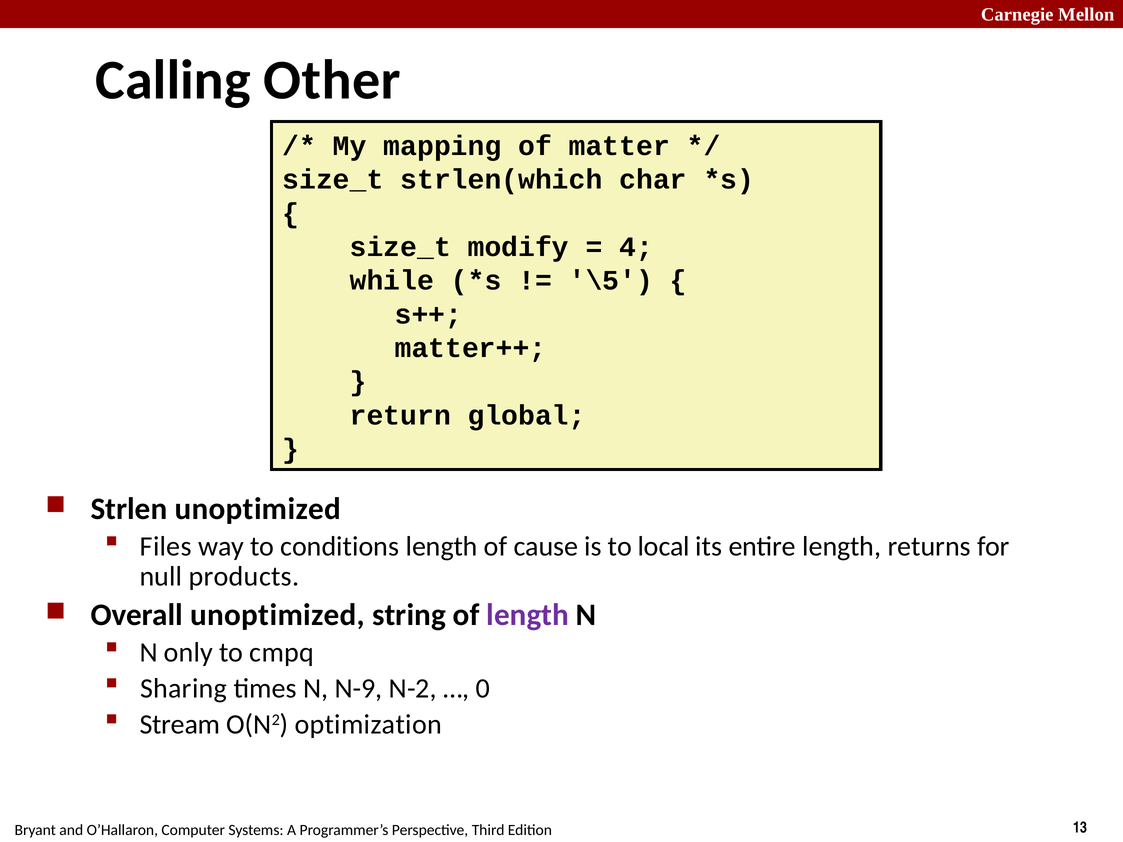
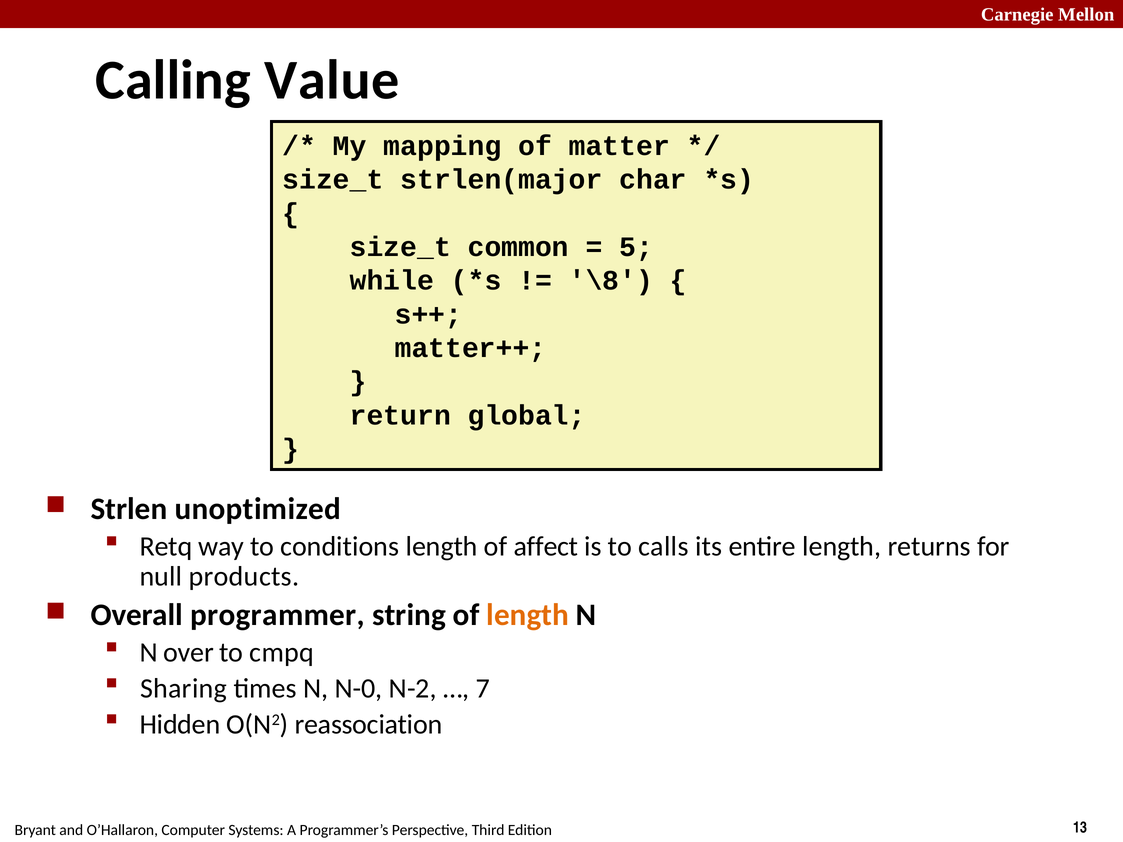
Other: Other -> Value (332, 80)
strlen(which: strlen(which -> strlen(major (501, 180)
modify: modify -> common (518, 247)
4: 4 -> 5 (636, 247)
\5: \5 -> \8 (611, 281)
Files: Files -> Retq (166, 547)
cause: cause -> affect (546, 547)
local: local -> calls (663, 547)
Overall unoptimized: unoptimized -> programmer (278, 615)
length colour: purple -> orange (528, 615)
only: only -> over (189, 653)
N-9: N-9 -> N-0 (359, 689)
0: 0 -> 7 (483, 689)
Stream: Stream -> Hidden (180, 725)
optimization: optimization -> reassociation (369, 725)
